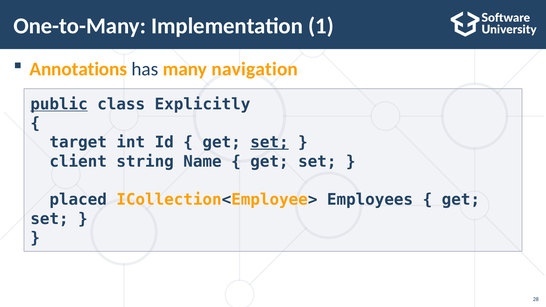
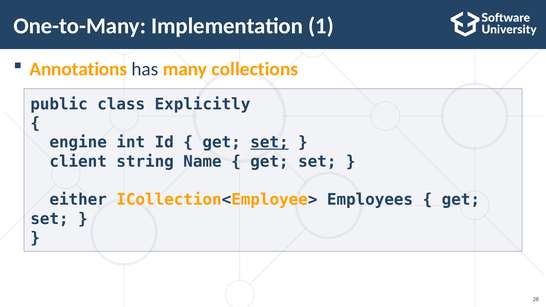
navigation: navigation -> collections (255, 69)
public underline: present -> none (59, 104)
target: target -> engine (78, 142)
placed: placed -> either (78, 200)
